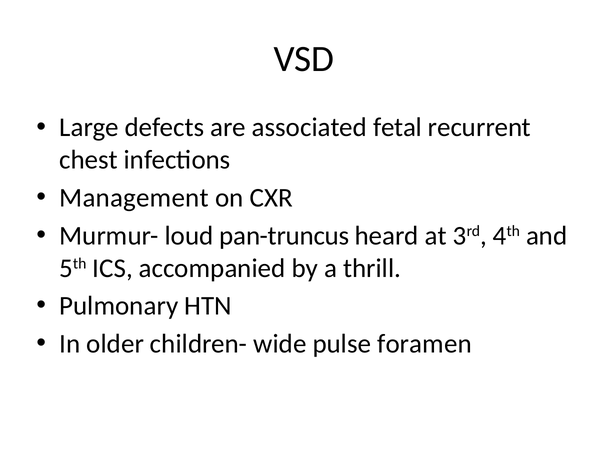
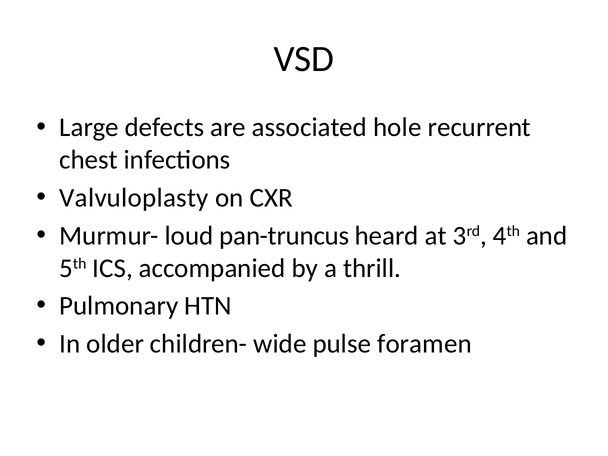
fetal: fetal -> hole (397, 128)
Management: Management -> Valvuloplasty (134, 198)
